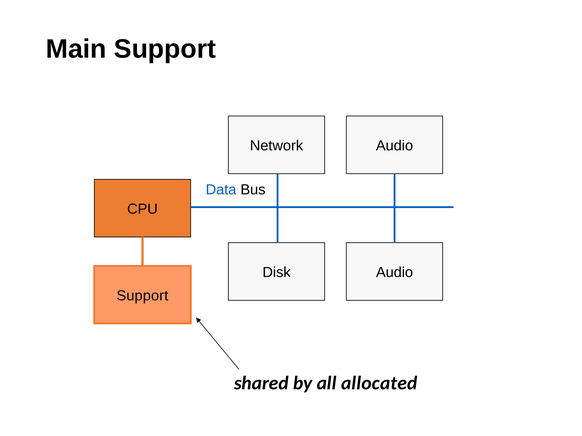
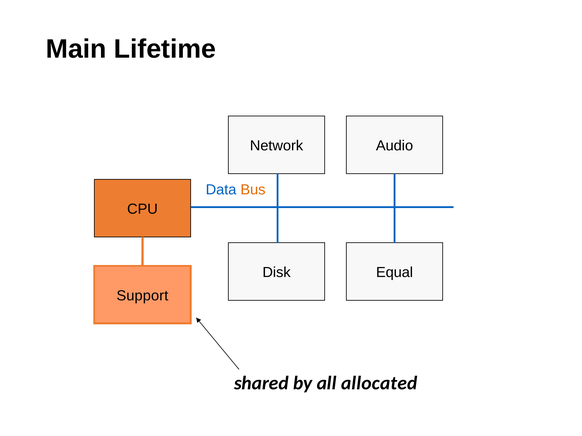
Main Support: Support -> Lifetime (165, 49)
Bus colour: black -> orange (253, 190)
Audio: Audio -> Equal (395, 273)
